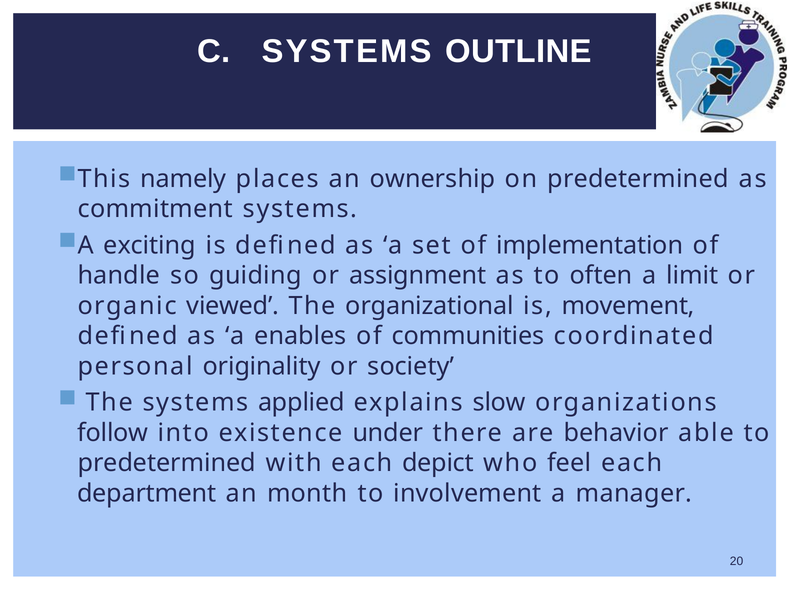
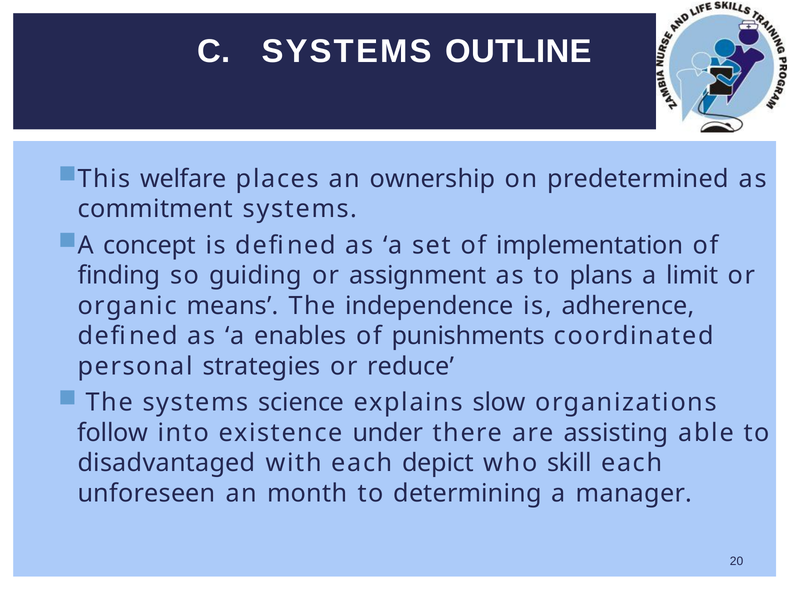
namely: namely -> welfare (183, 179)
exciting: exciting -> concept (150, 246)
handle: handle -> finding (119, 276)
often: often -> plans (601, 276)
viewed: viewed -> means (232, 306)
organizational: organizational -> independence (429, 306)
movement: movement -> adherence (628, 306)
communities: communities -> punishments (468, 336)
originality: originality -> strategies (262, 367)
society: society -> reduce (411, 367)
applied: applied -> science (301, 403)
behavior: behavior -> assisting (616, 433)
predetermined: predetermined -> disadvantaged (167, 464)
feel: feel -> skill (569, 464)
department: department -> unforeseen (147, 494)
involvement: involvement -> determining (468, 494)
